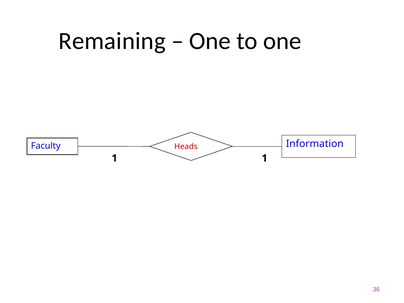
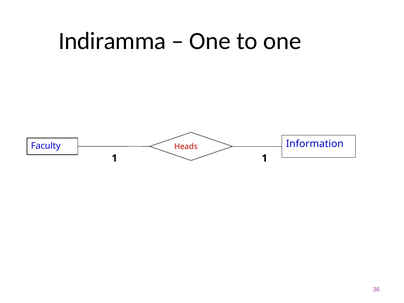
Remaining: Remaining -> Indiramma (112, 41)
